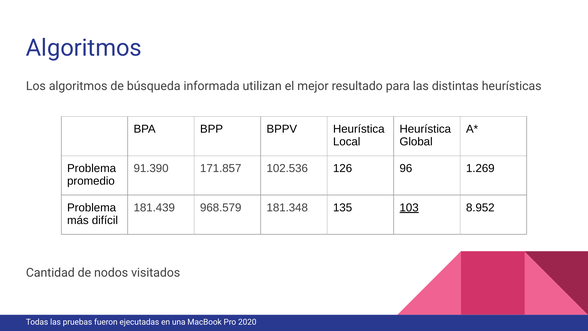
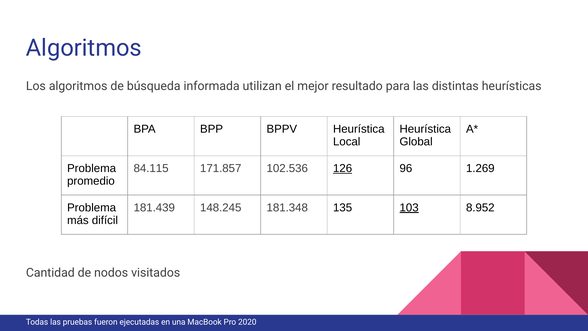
91.390: 91.390 -> 84.115 (151, 168)
126 underline: none -> present (343, 168)
968.579: 968.579 -> 148.245 (221, 207)
